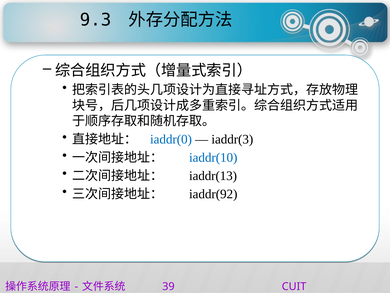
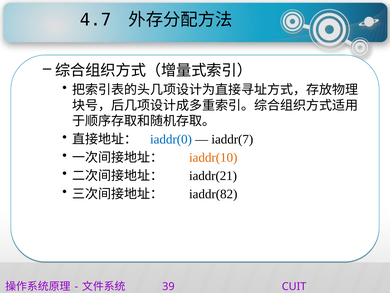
9.3: 9.3 -> 4.7 (96, 20)
iaddr(3: iaddr(3 -> iaddr(7 (232, 139)
iaddr(10 colour: blue -> orange (213, 157)
iaddr(13: iaddr(13 -> iaddr(21 (213, 176)
iaddr(92: iaddr(92 -> iaddr(82 (213, 194)
